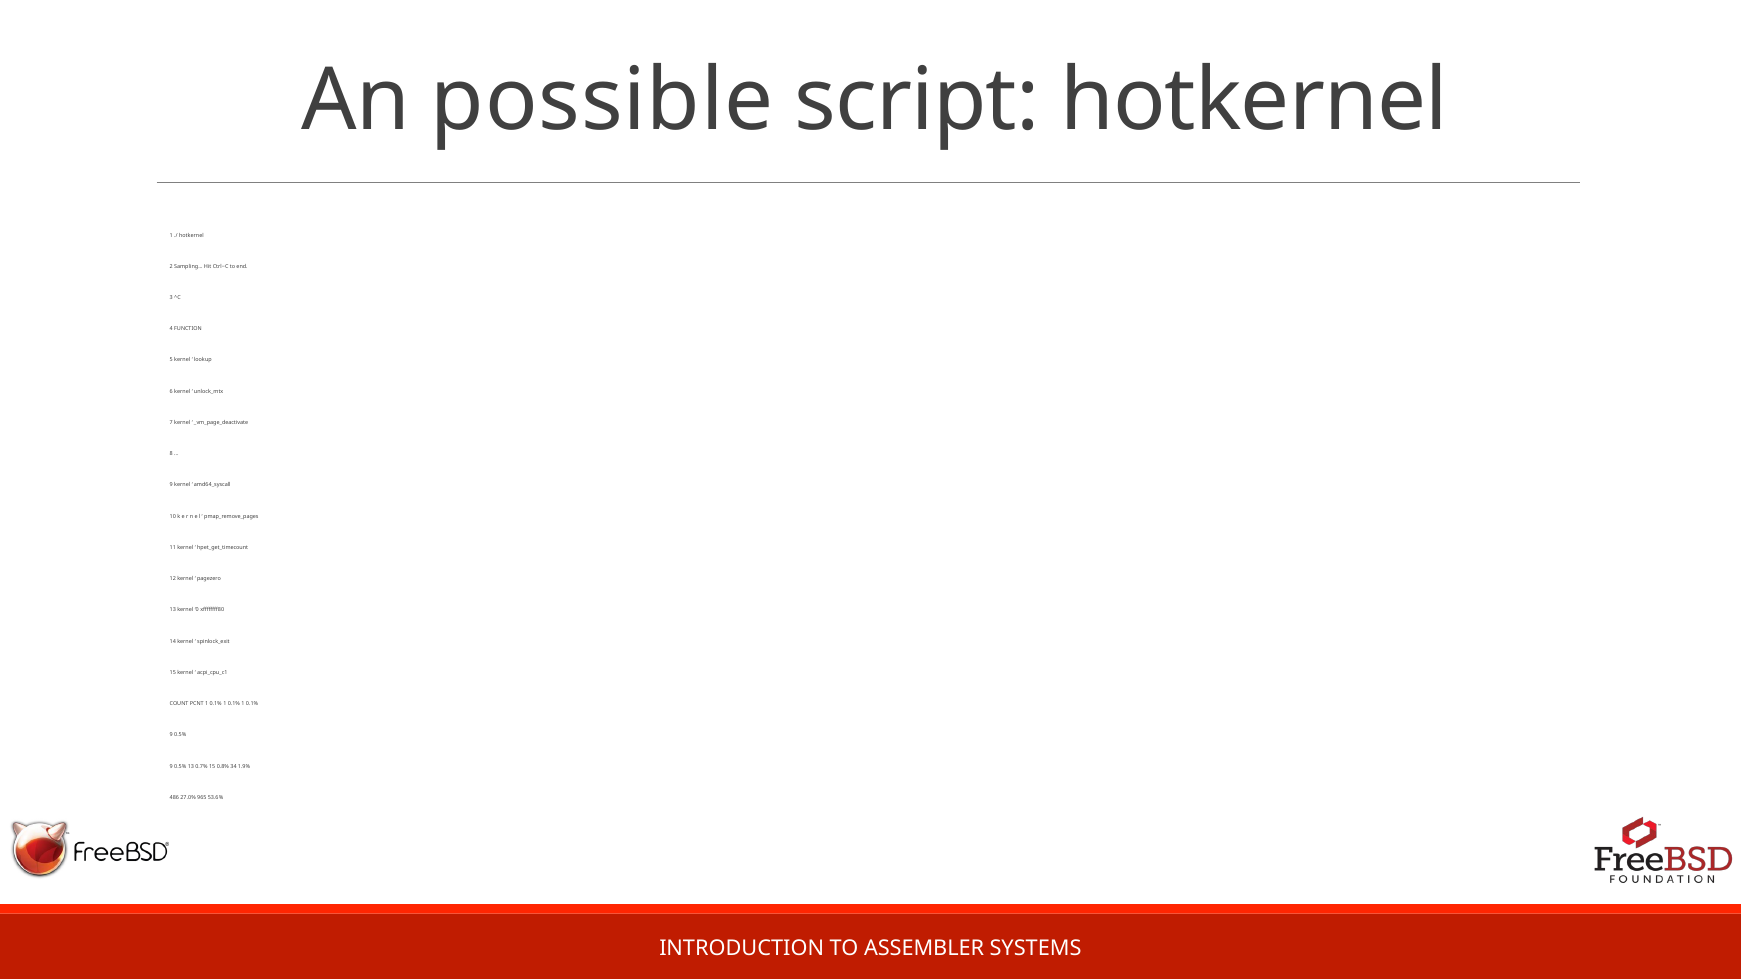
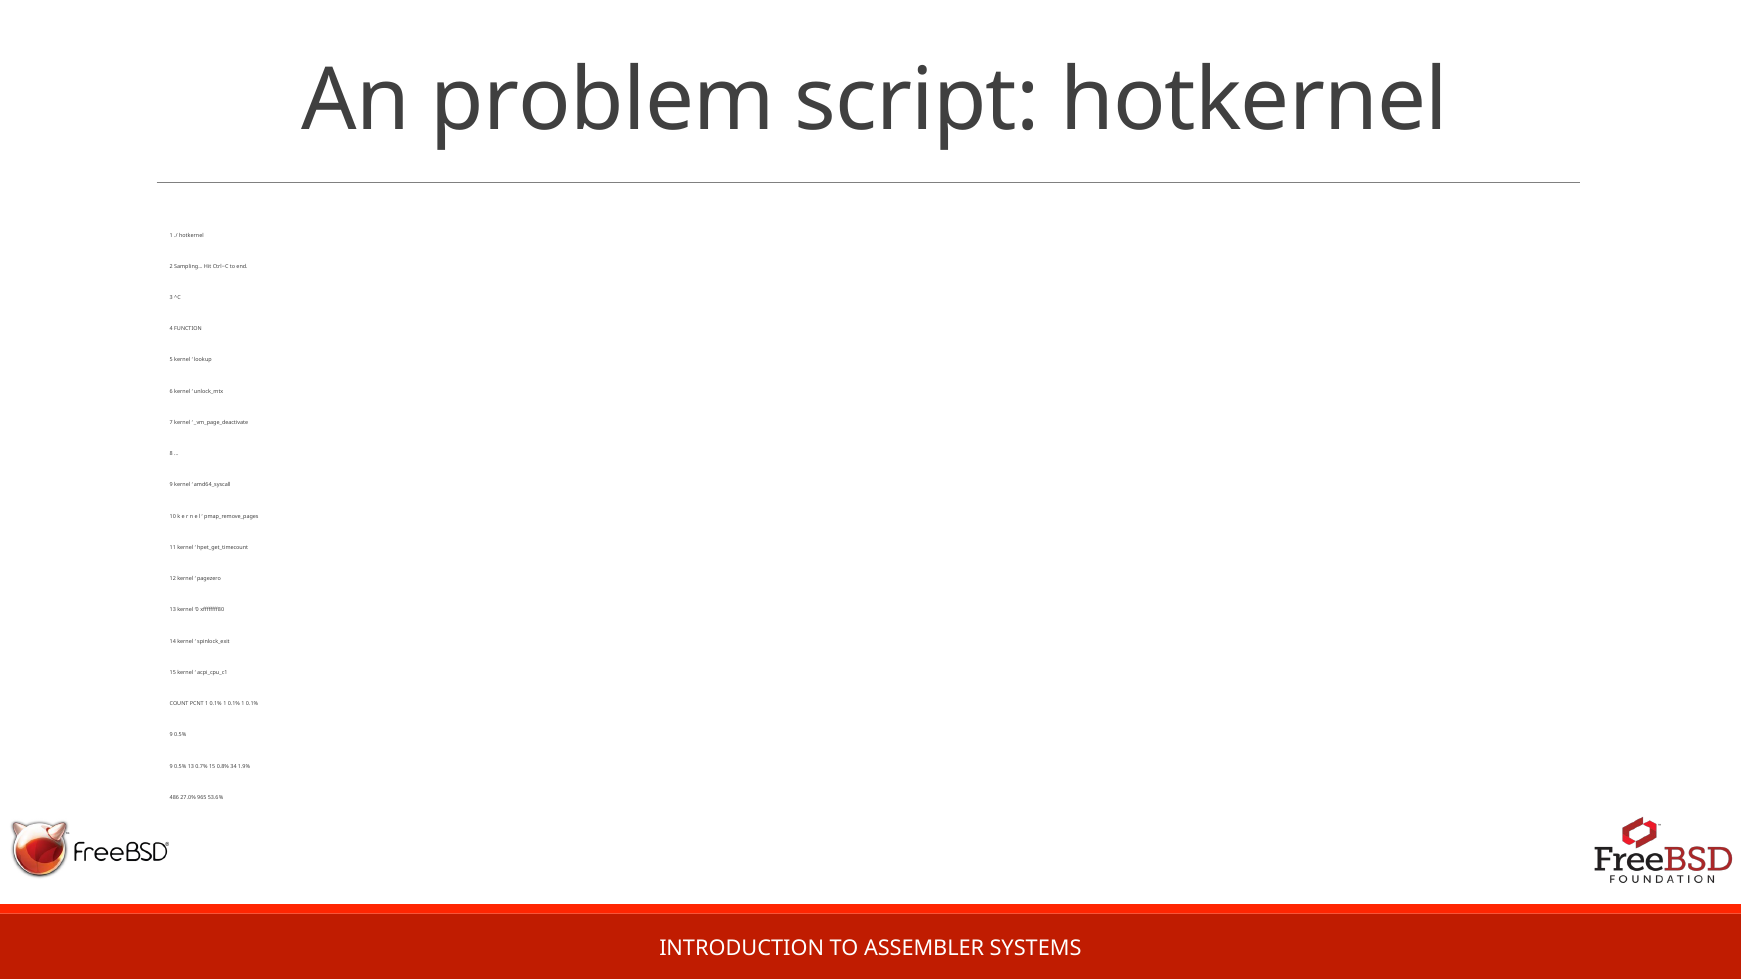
possible: possible -> problem (603, 101)
